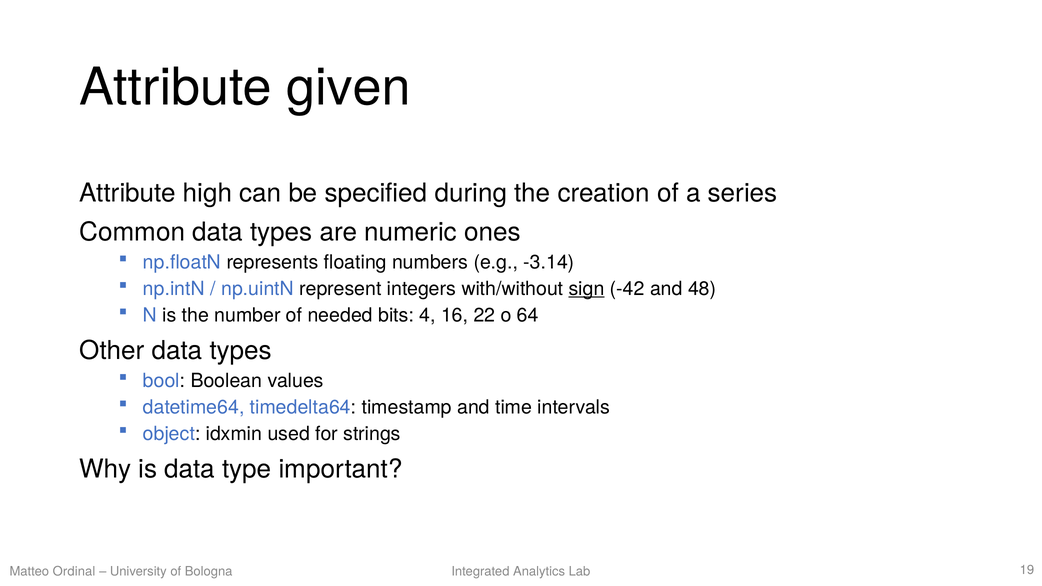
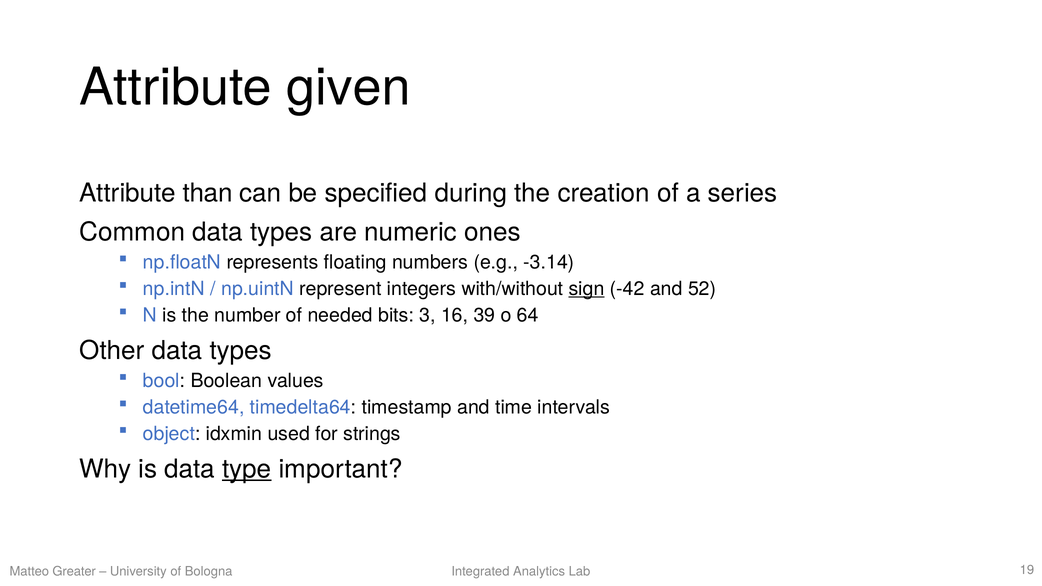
high: high -> than (208, 193)
48: 48 -> 52 (702, 289)
4: 4 -> 3 (428, 315)
22: 22 -> 39 (484, 315)
type underline: none -> present (247, 469)
Ordinal: Ordinal -> Greater (74, 571)
